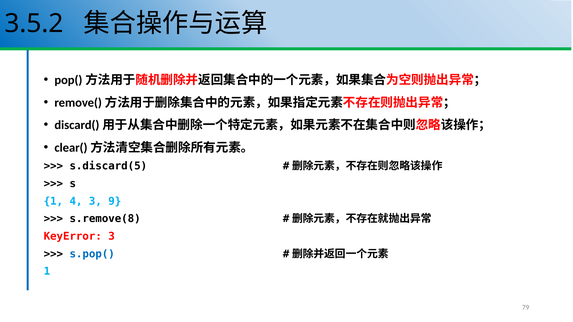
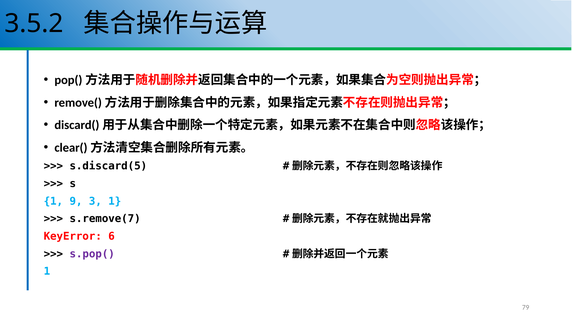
4: 4 -> 9 (76, 201)
3 9: 9 -> 1 (115, 201)
s.remove(8: s.remove(8 -> s.remove(7 (105, 219)
KeyError 3: 3 -> 6 (112, 237)
s.pop( colour: blue -> purple (92, 254)
